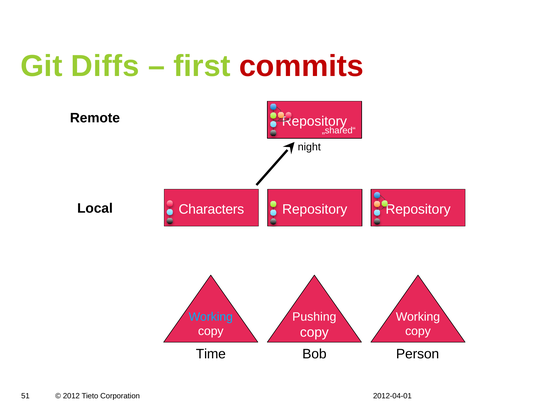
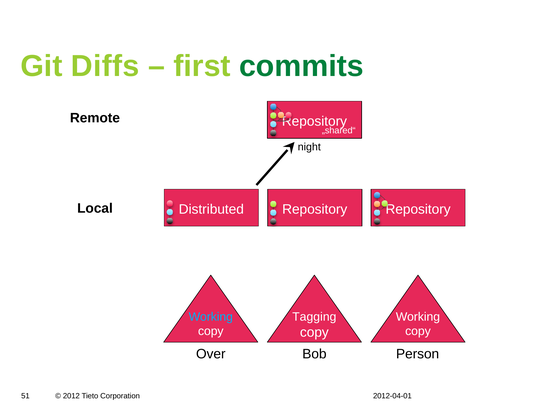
commits colour: red -> green (301, 66)
Characters: Characters -> Distributed (211, 209)
Pushing: Pushing -> Tagging (314, 316)
Time: Time -> Over (211, 354)
